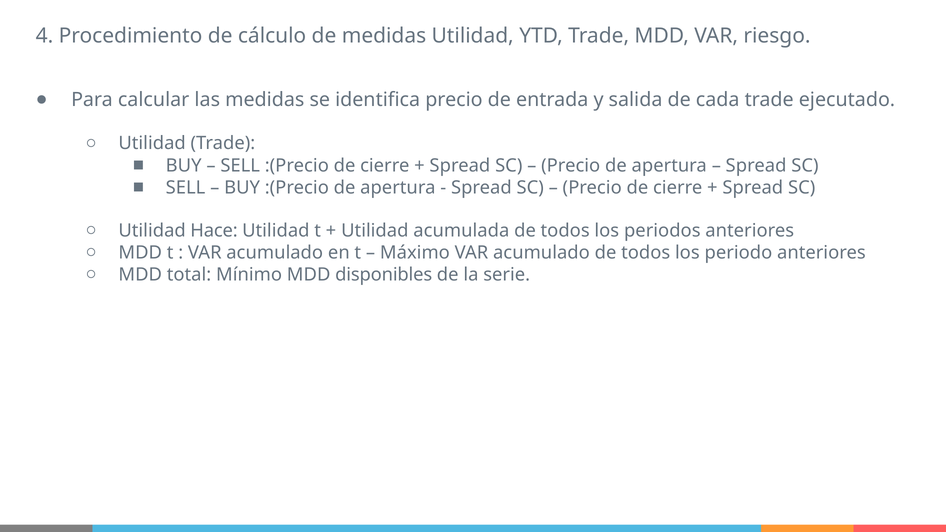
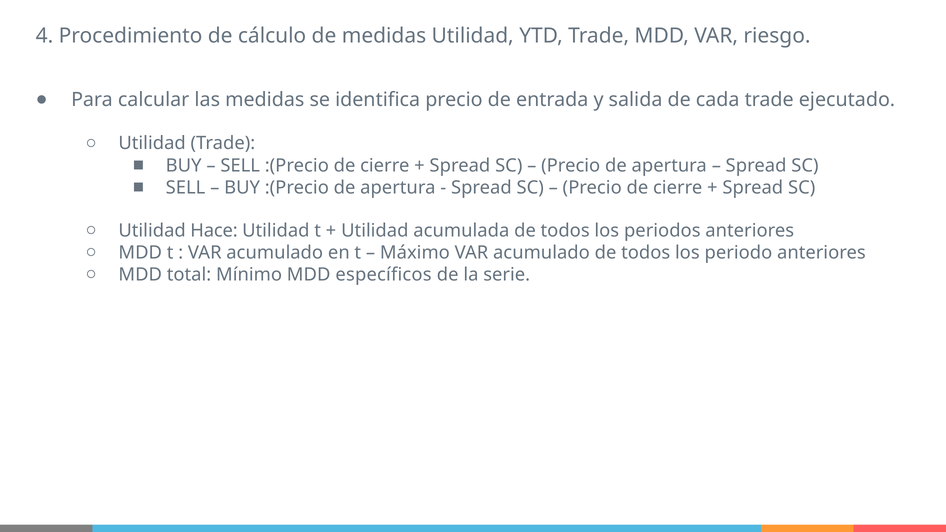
disponibles: disponibles -> específicos (384, 275)
